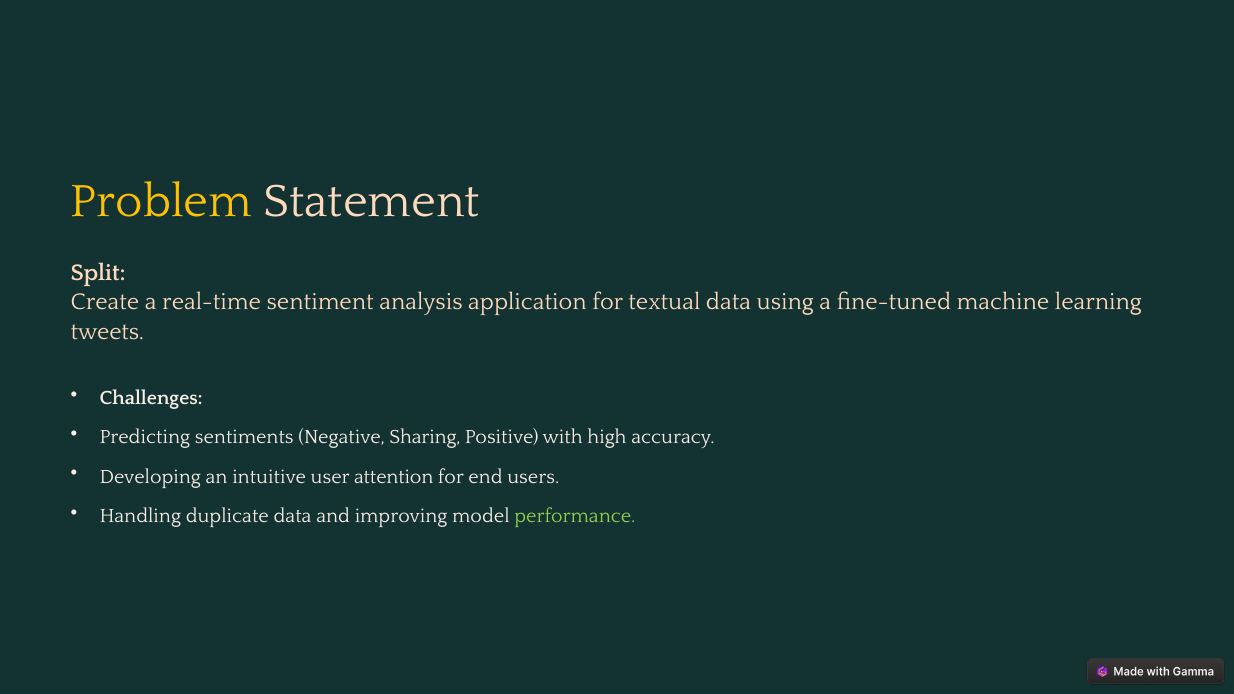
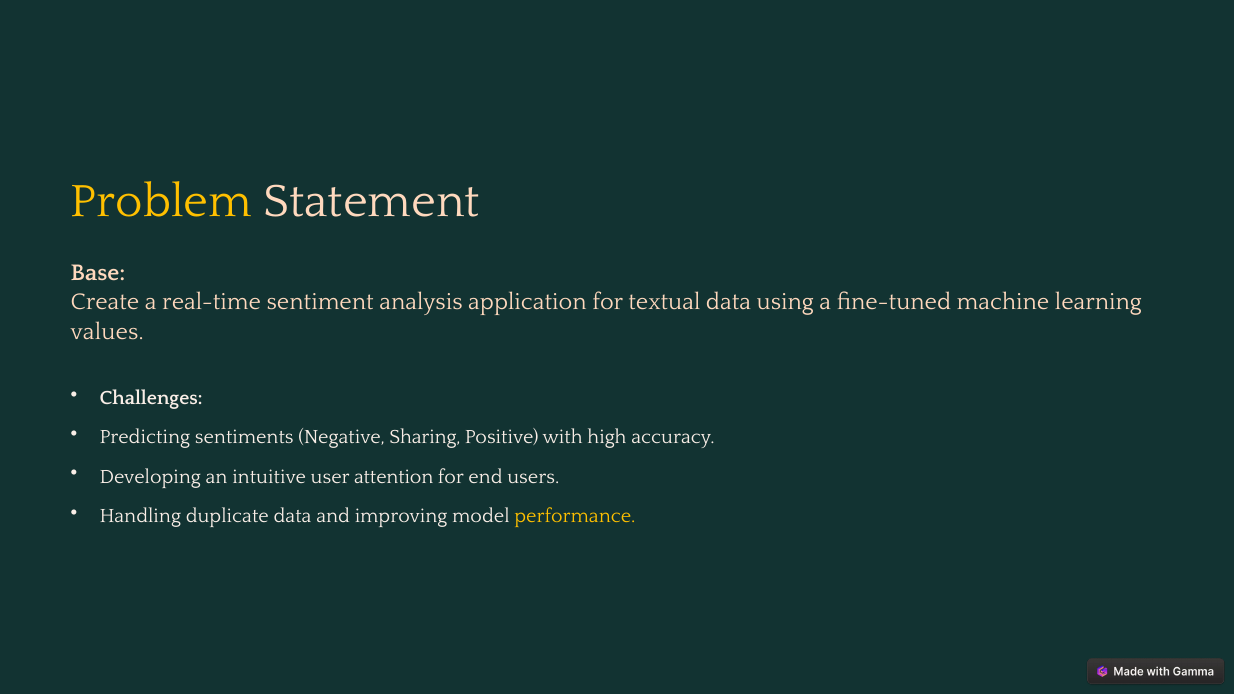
Split: Split -> Base (98, 273)
tweets: tweets -> values (107, 332)
performance colour: light green -> yellow (575, 516)
